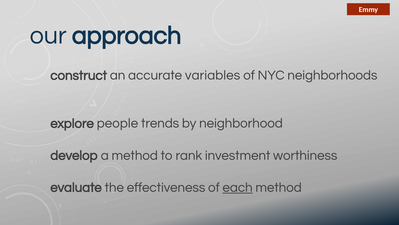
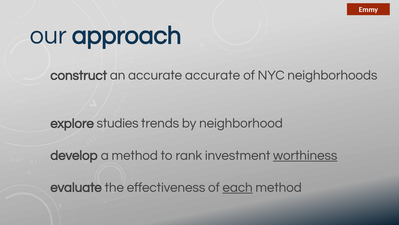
accurate variables: variables -> accurate (213, 75)
people: people -> studies (118, 123)
worthiness underline: none -> present (305, 155)
